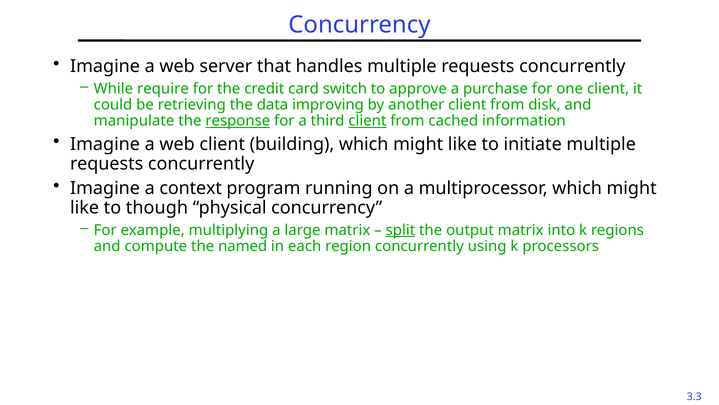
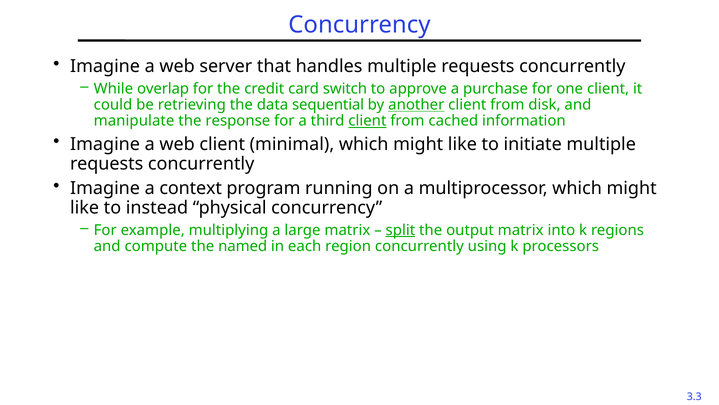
require: require -> overlap (163, 88)
improving: improving -> sequential (328, 105)
another underline: none -> present (416, 105)
response underline: present -> none (238, 121)
building: building -> minimal (292, 144)
though: though -> instead (157, 208)
